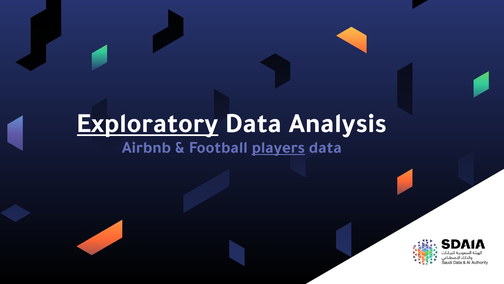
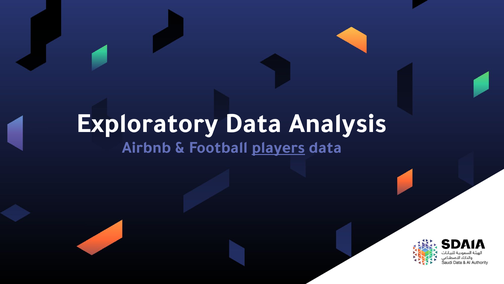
Exploratory underline: present -> none (148, 123)
